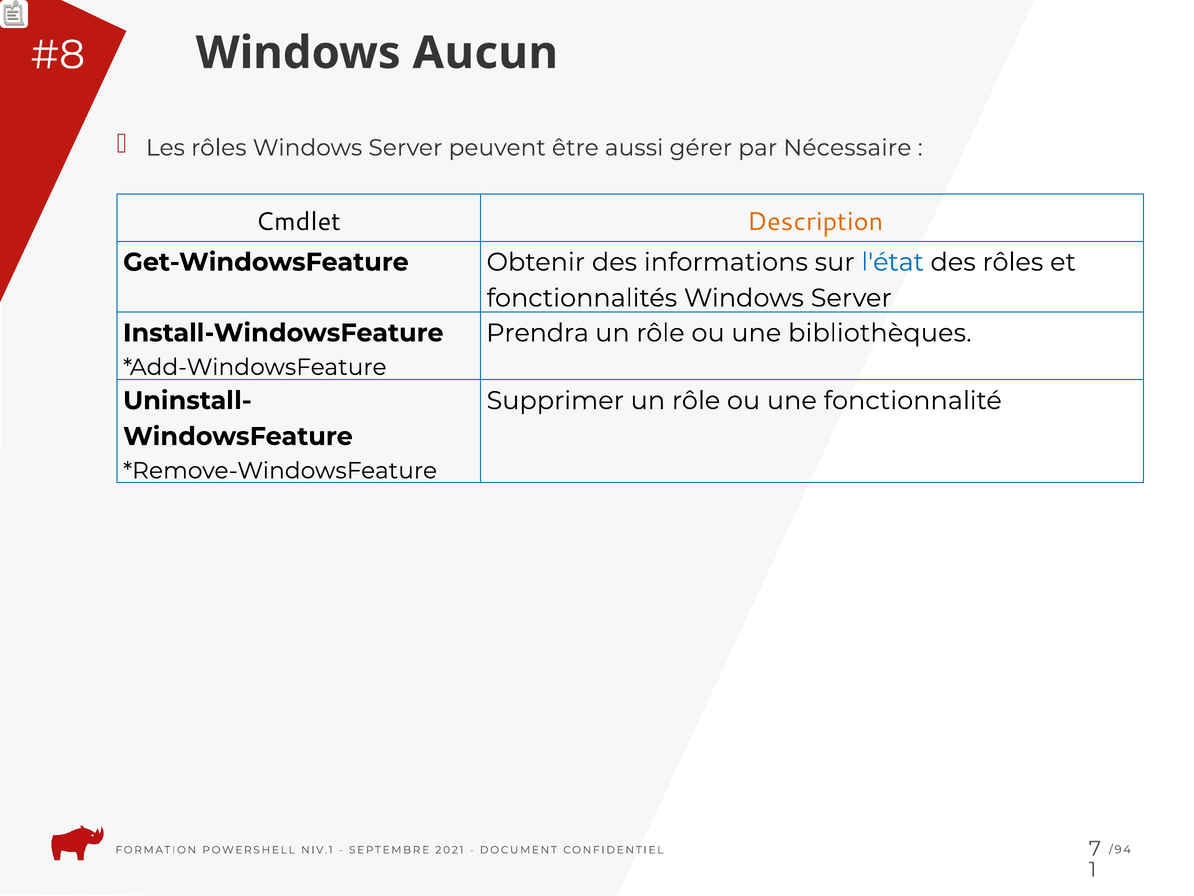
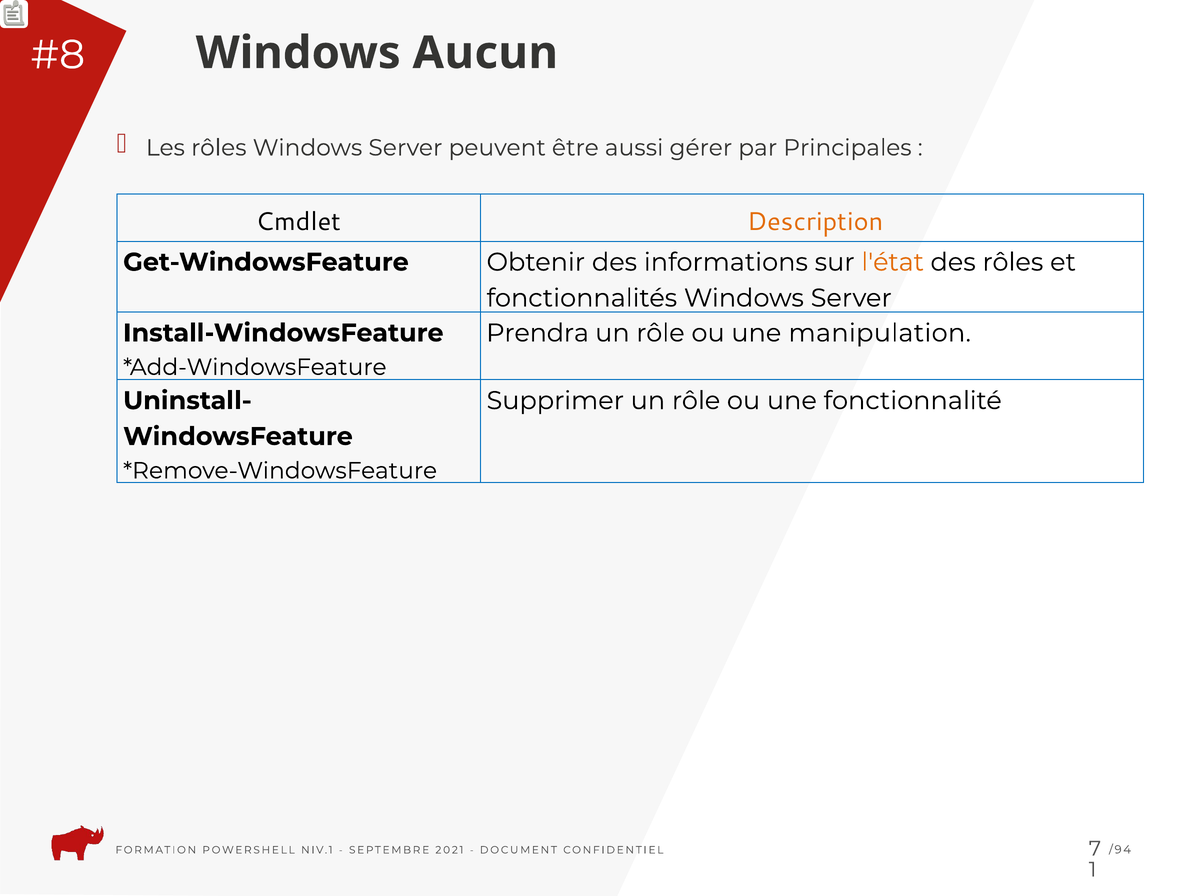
Nécessaire: Nécessaire -> Principales (847, 148)
l'état colour: blue -> orange (893, 262)
bibliothèques: bibliothèques -> manipulation (880, 333)
